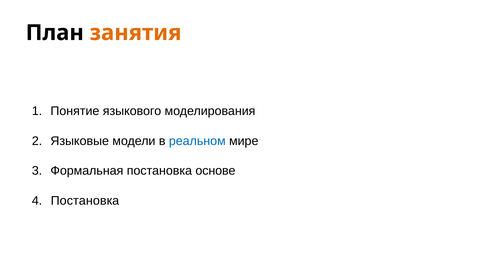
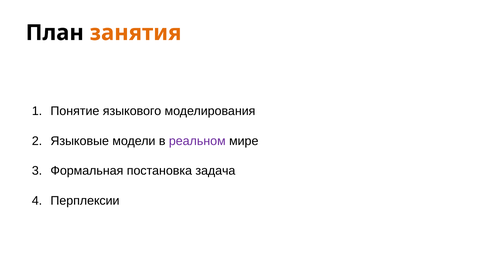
реальном colour: blue -> purple (197, 141)
основе: основе -> задача (215, 171)
Постановка: Постановка -> Перплексии (85, 200)
